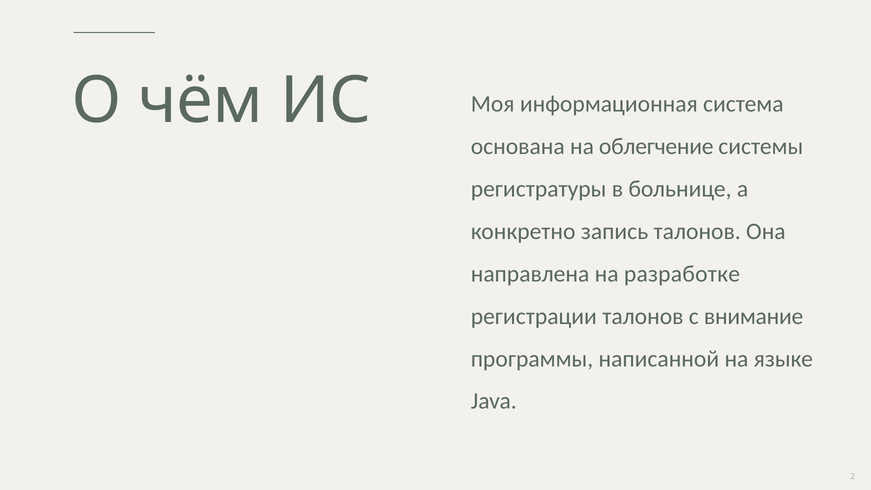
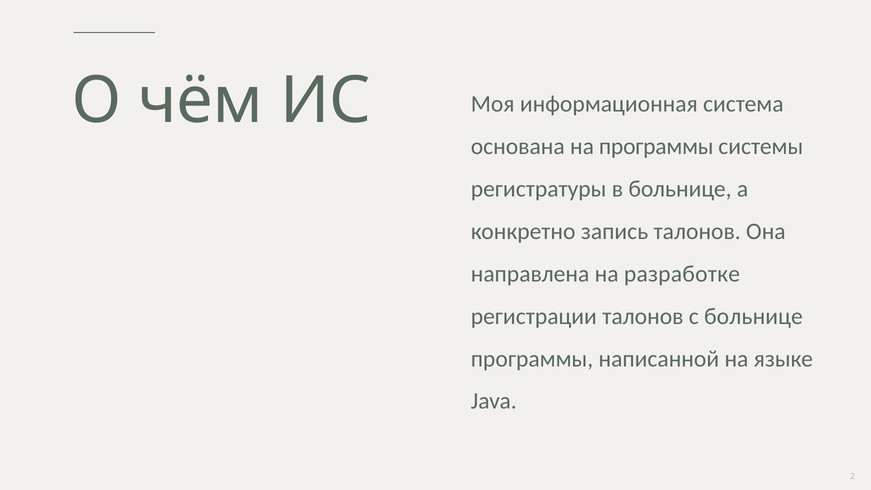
на облегчение: облегчение -> программы (656, 147)
с внимание: внимание -> больнице (753, 316)
